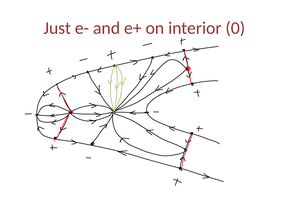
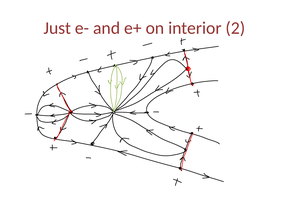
0: 0 -> 2 (235, 28)
